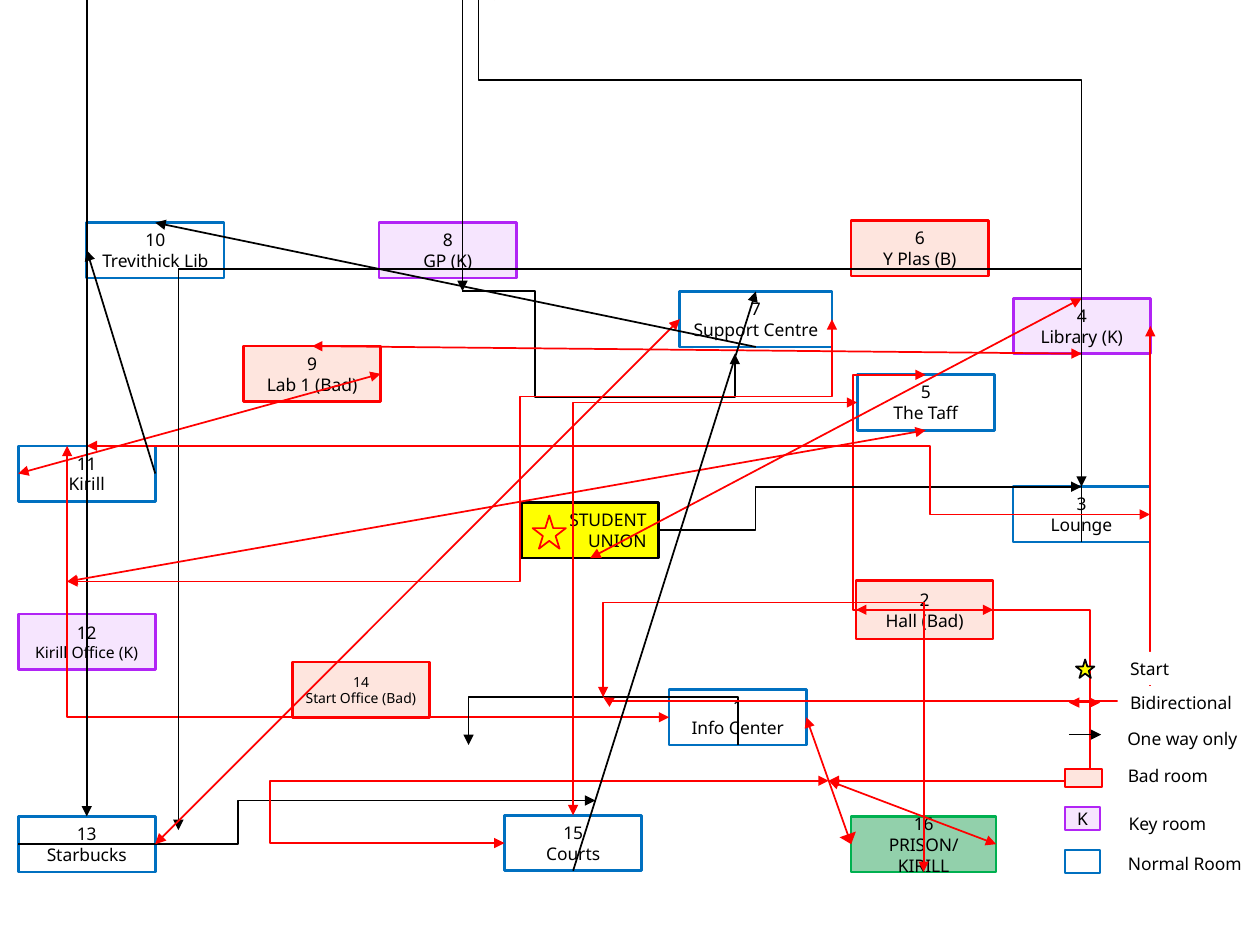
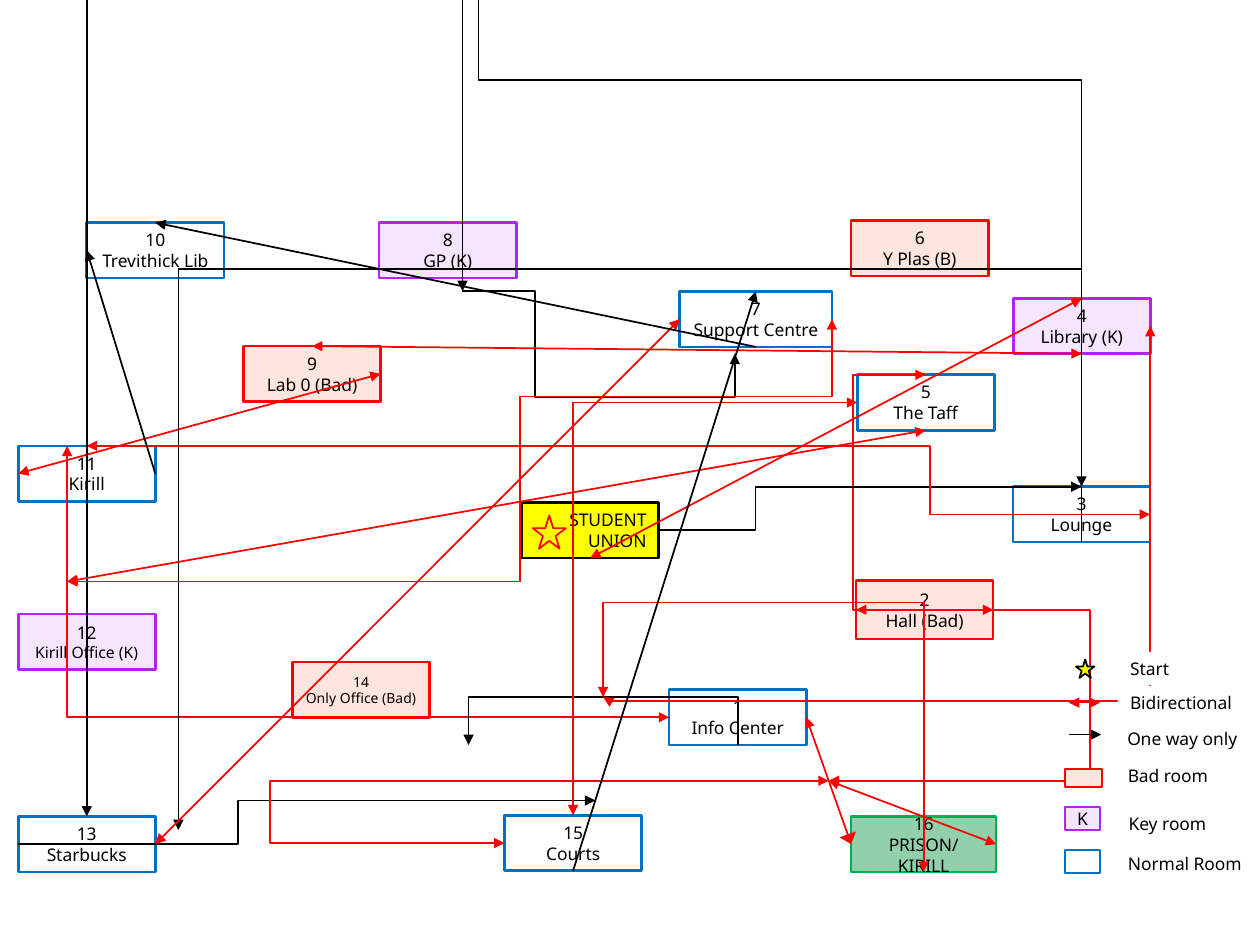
Lab 1: 1 -> 0 (306, 386)
Start: Start -> Only (321, 700)
